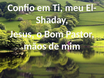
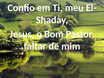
mãos: mãos -> faltar (35, 46)
